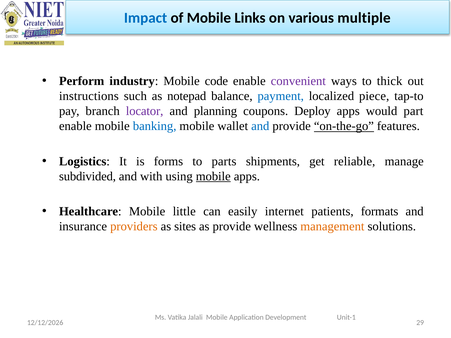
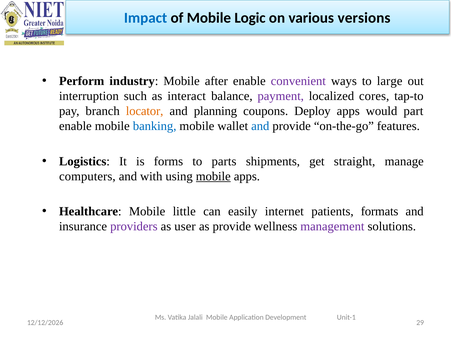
Links: Links -> Logic (250, 18)
multiple: multiple -> versions (364, 18)
code: code -> after (216, 81)
thick: thick -> large (390, 81)
instructions: instructions -> interruption (89, 96)
notepad: notepad -> interact (187, 96)
payment colour: blue -> purple (281, 96)
piece: piece -> cores (374, 96)
locator colour: purple -> orange (145, 111)
on-the-go underline: present -> none (344, 126)
reliable: reliable -> straight (355, 161)
subdivided: subdivided -> computers (87, 176)
providers colour: orange -> purple (134, 227)
sites: sites -> user (185, 227)
management colour: orange -> purple (332, 227)
